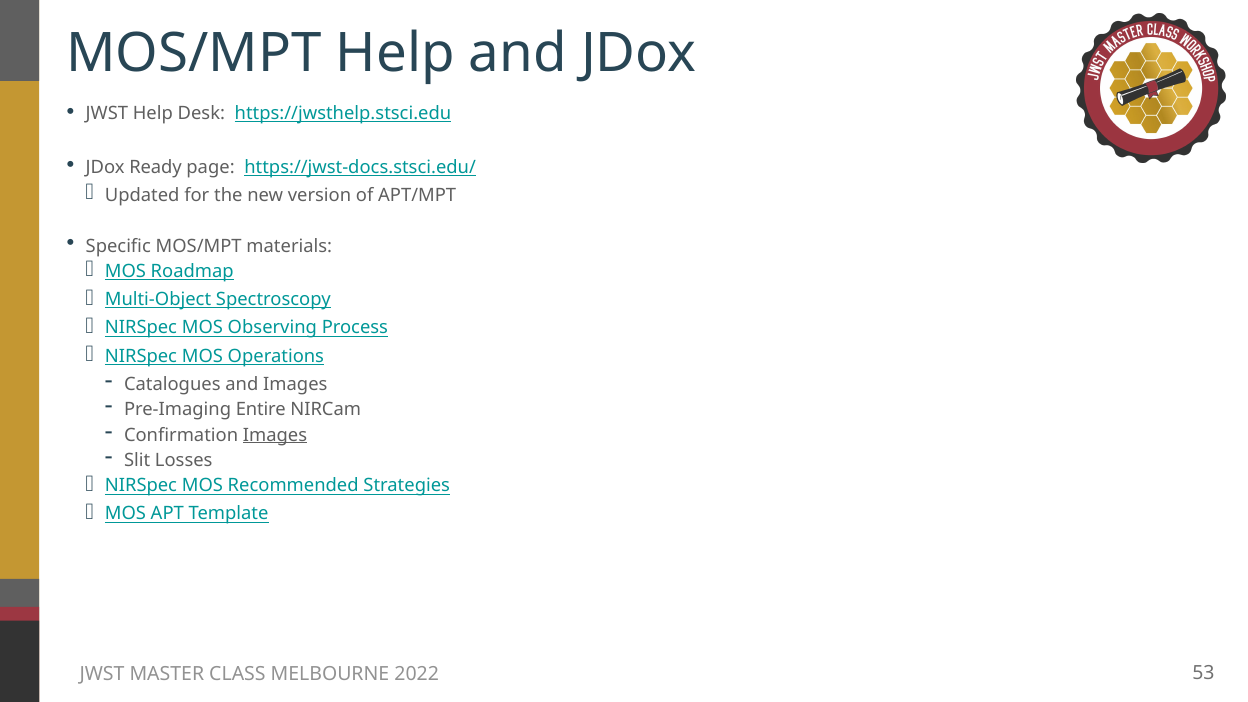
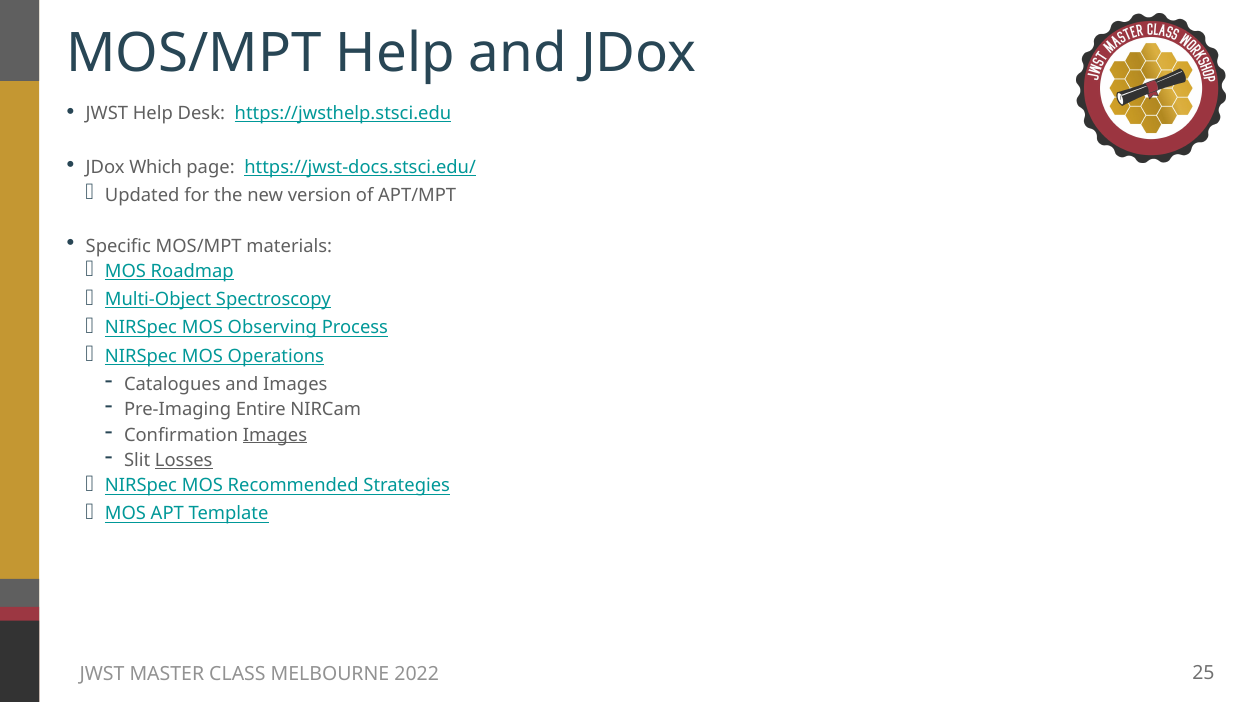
Ready: Ready -> Which (156, 167)
Losses underline: none -> present (184, 460)
53: 53 -> 25 (1203, 673)
